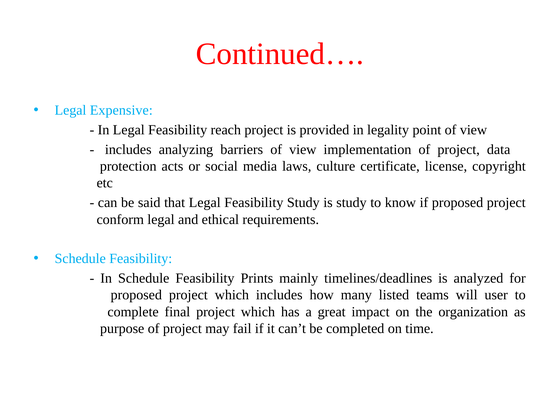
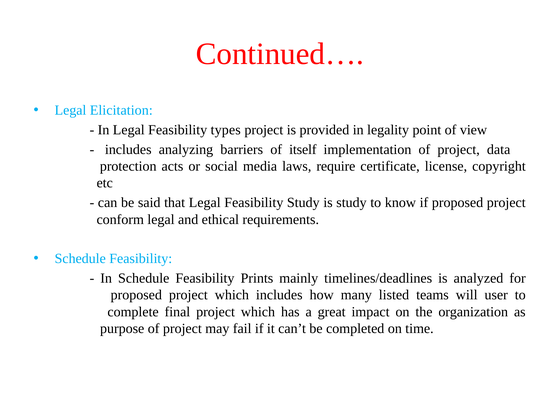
Expensive: Expensive -> Elicitation (121, 110)
reach: reach -> types (226, 130)
barriers of view: view -> itself (303, 149)
culture: culture -> require (336, 166)
